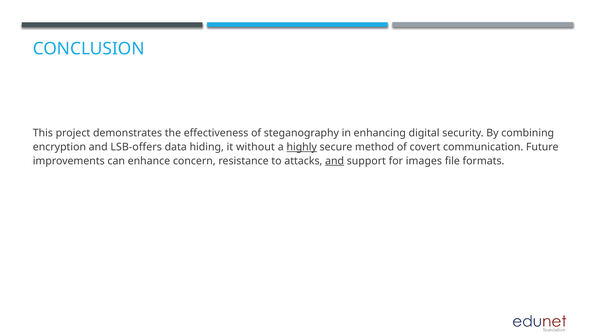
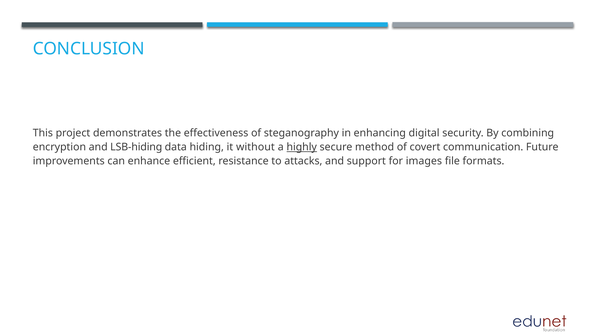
LSB-offers: LSB-offers -> LSB-hiding (136, 147)
concern: concern -> efficient (194, 161)
and underline: present -> none (335, 161)
